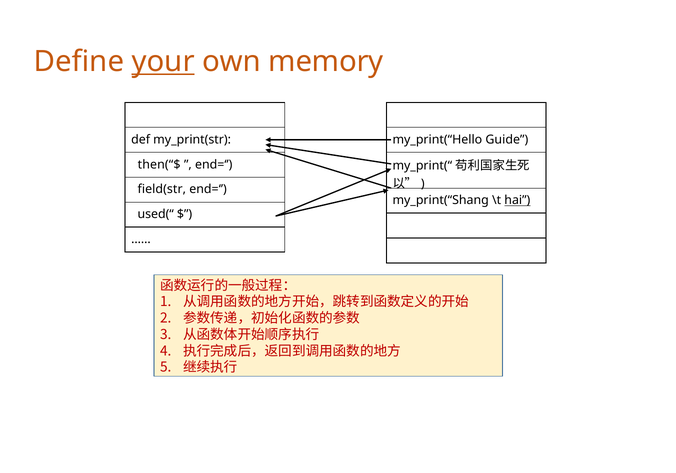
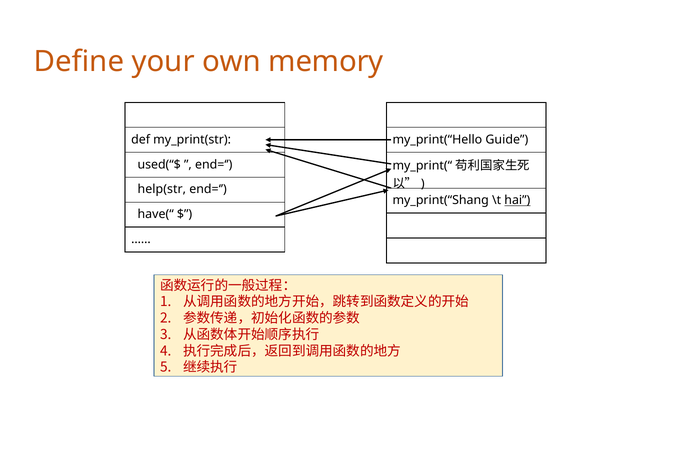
your underline: present -> none (163, 62)
then(“$: then(“$ -> used(“$ (159, 165)
field(str: field(str -> help(str (162, 189)
used(“: used(“ -> have(“ (156, 214)
